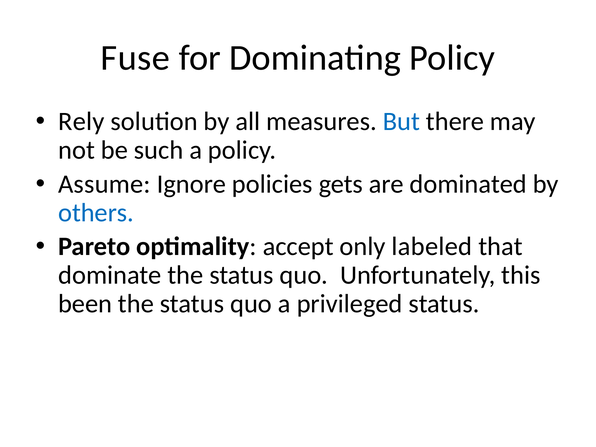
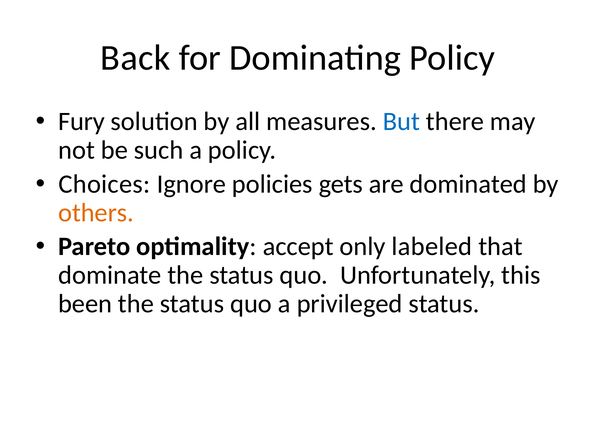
Fuse: Fuse -> Back (135, 58)
Rely: Rely -> Fury (81, 121)
Assume: Assume -> Choices (104, 184)
others colour: blue -> orange (96, 213)
